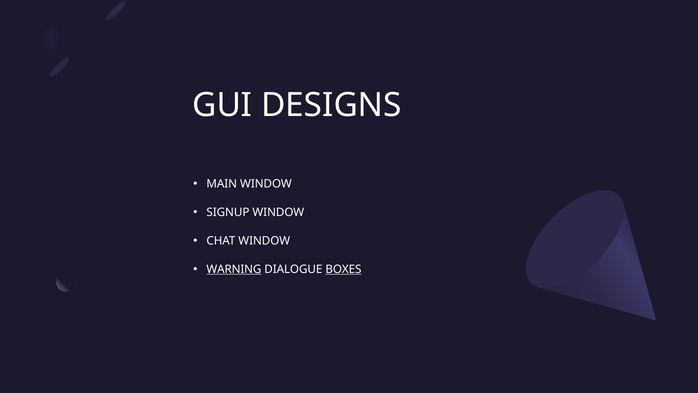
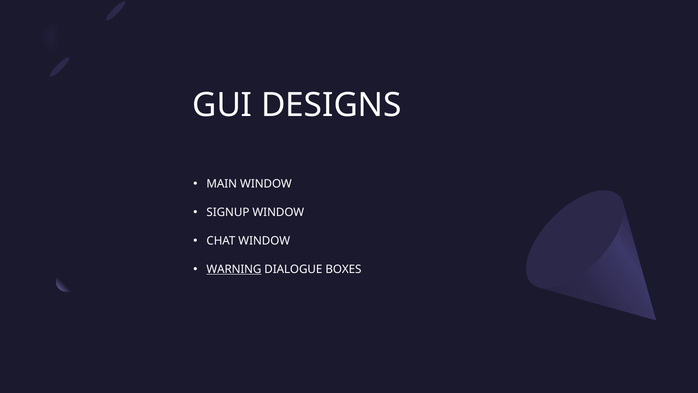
BOXES underline: present -> none (343, 269)
